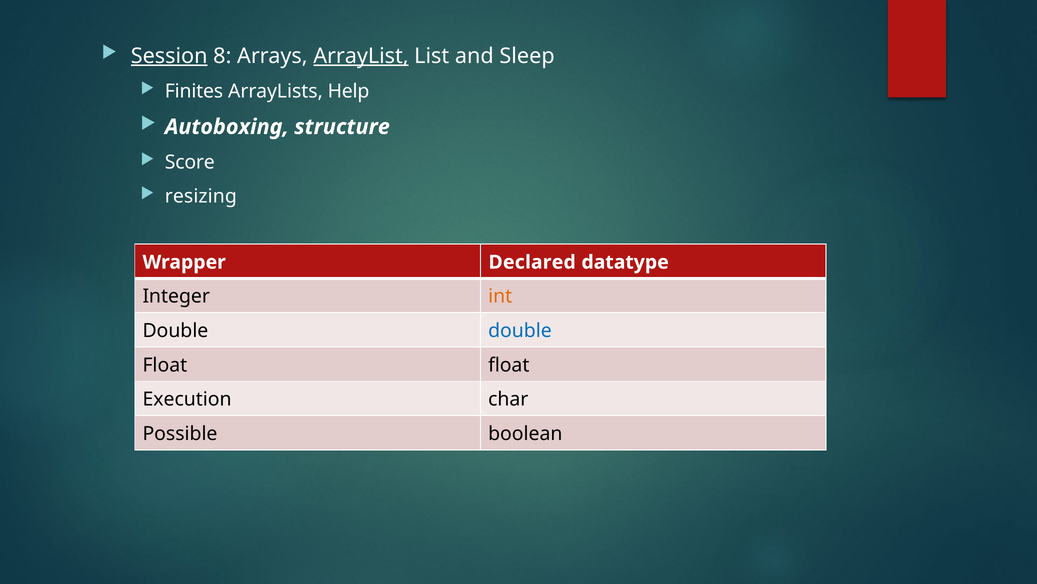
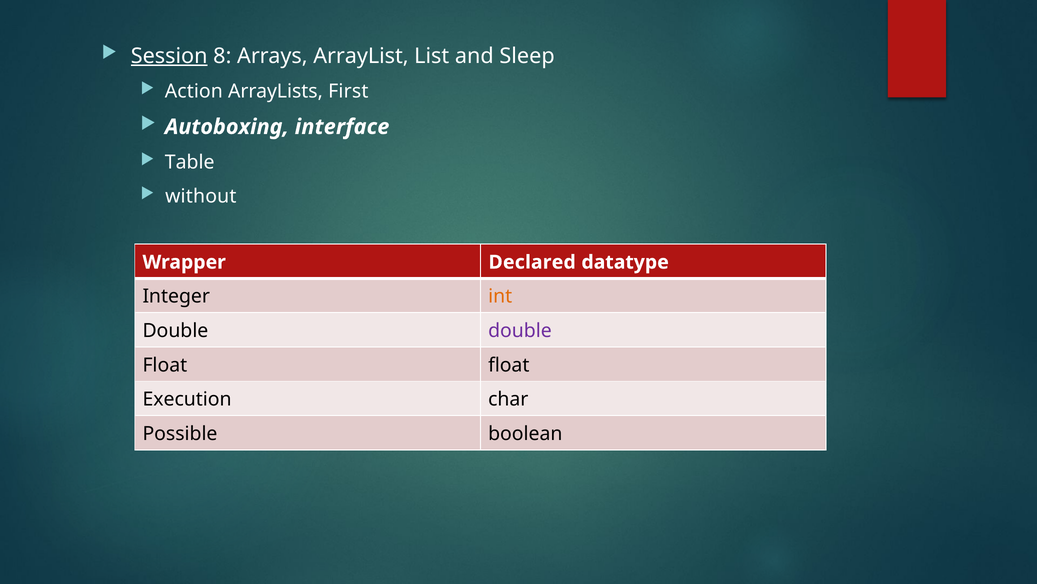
ArrayList underline: present -> none (361, 56)
Finites: Finites -> Action (194, 91)
Help: Help -> First (348, 91)
structure: structure -> interface (342, 127)
Score: Score -> Table (190, 162)
resizing: resizing -> without (201, 196)
double colour: blue -> purple (520, 330)
